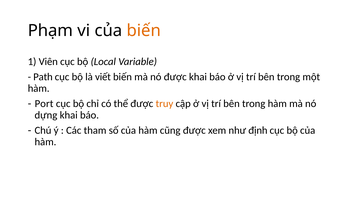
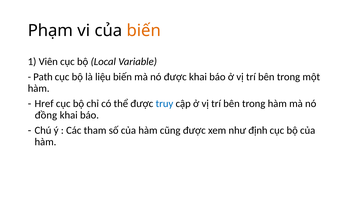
viết: viết -> liệu (103, 77)
Port: Port -> Href (44, 104)
truy colour: orange -> blue (164, 104)
dựng: dựng -> đồng (46, 115)
